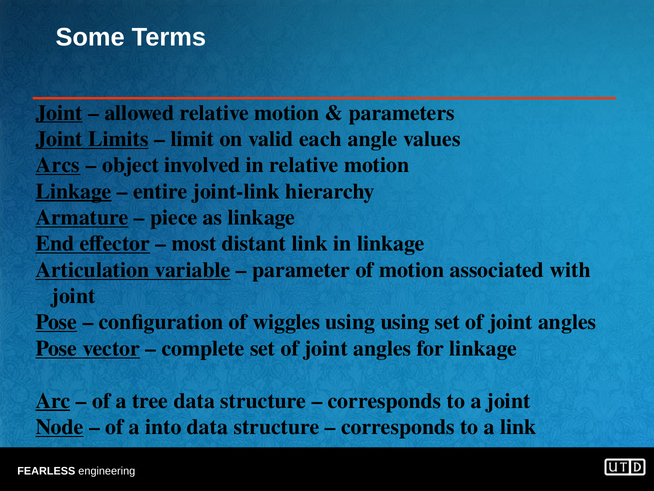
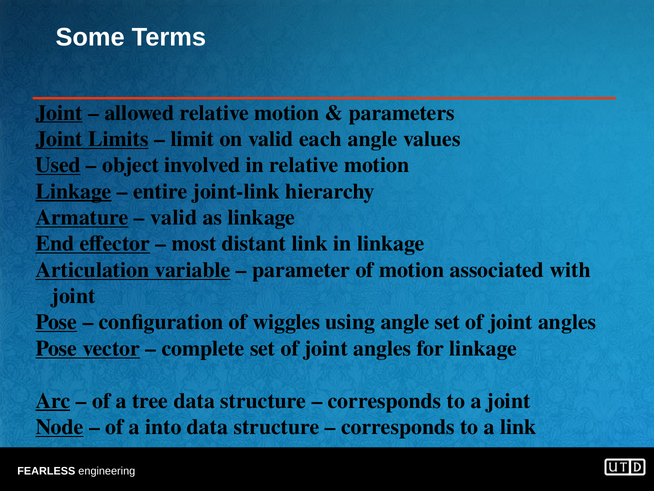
Arcs: Arcs -> Used (58, 165)
piece: piece -> valid (174, 217)
using using: using -> angle (405, 322)
